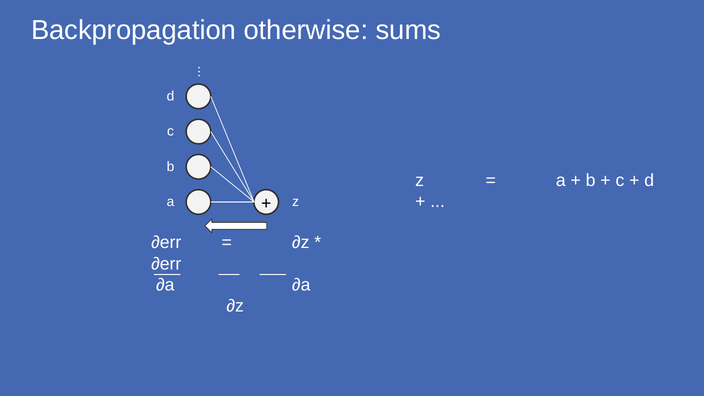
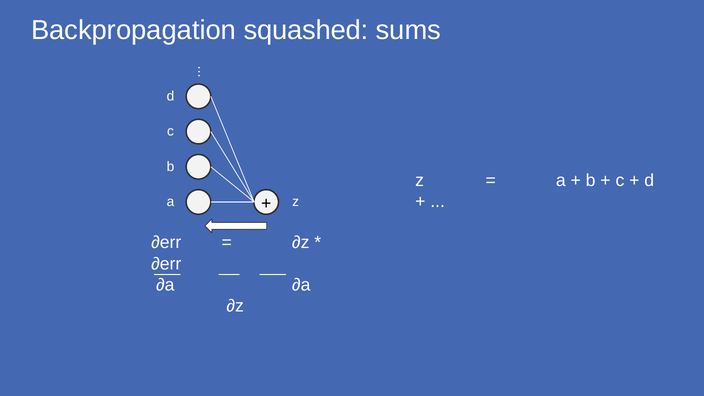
otherwise: otherwise -> squashed (306, 30)
